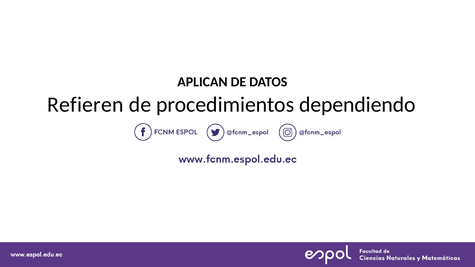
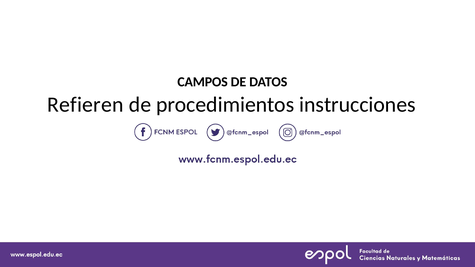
APLICAN: APLICAN -> CAMPOS (203, 82)
dependiendo: dependiendo -> instrucciones (357, 105)
